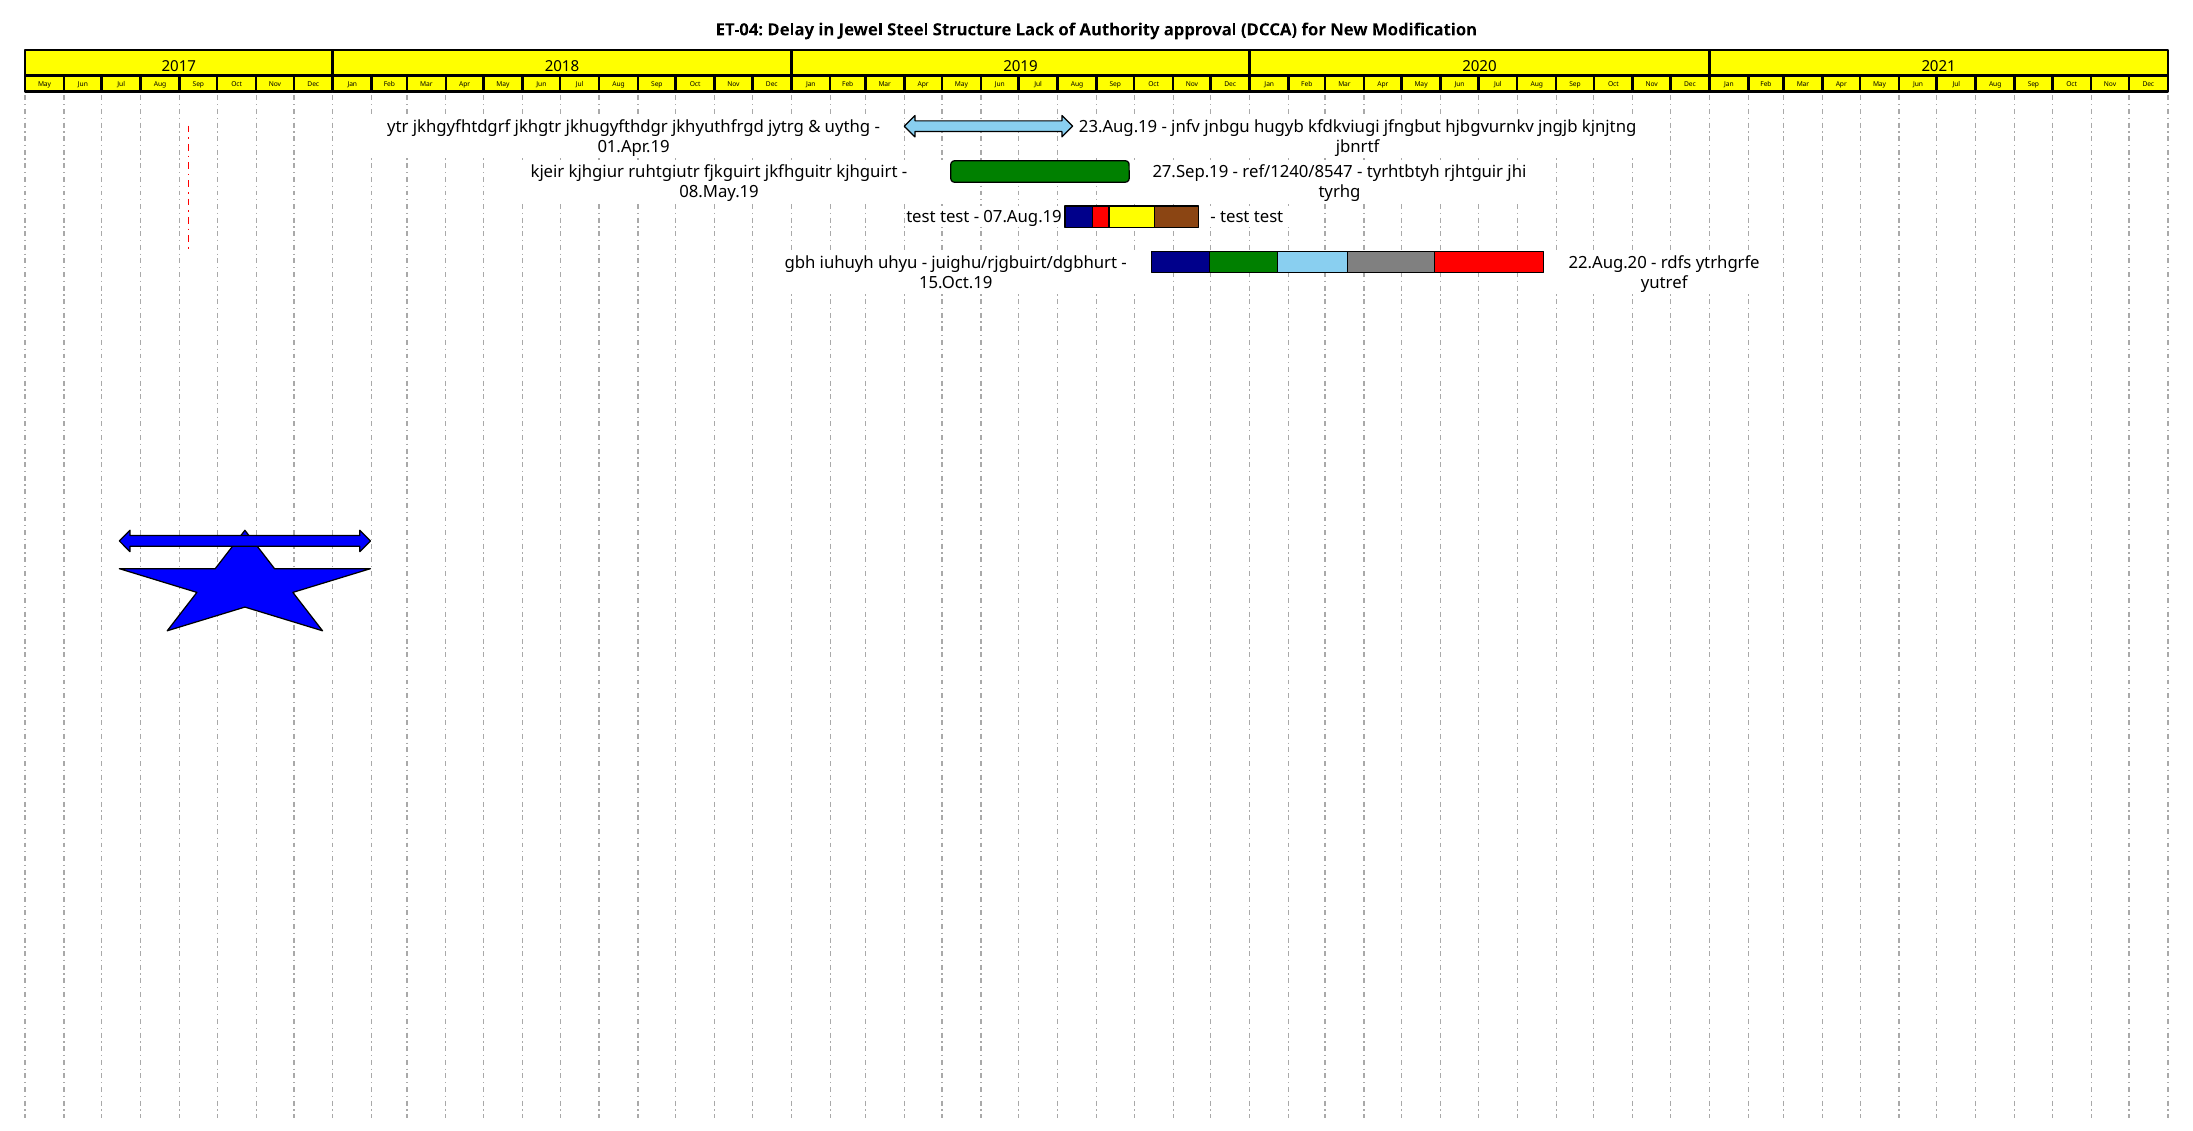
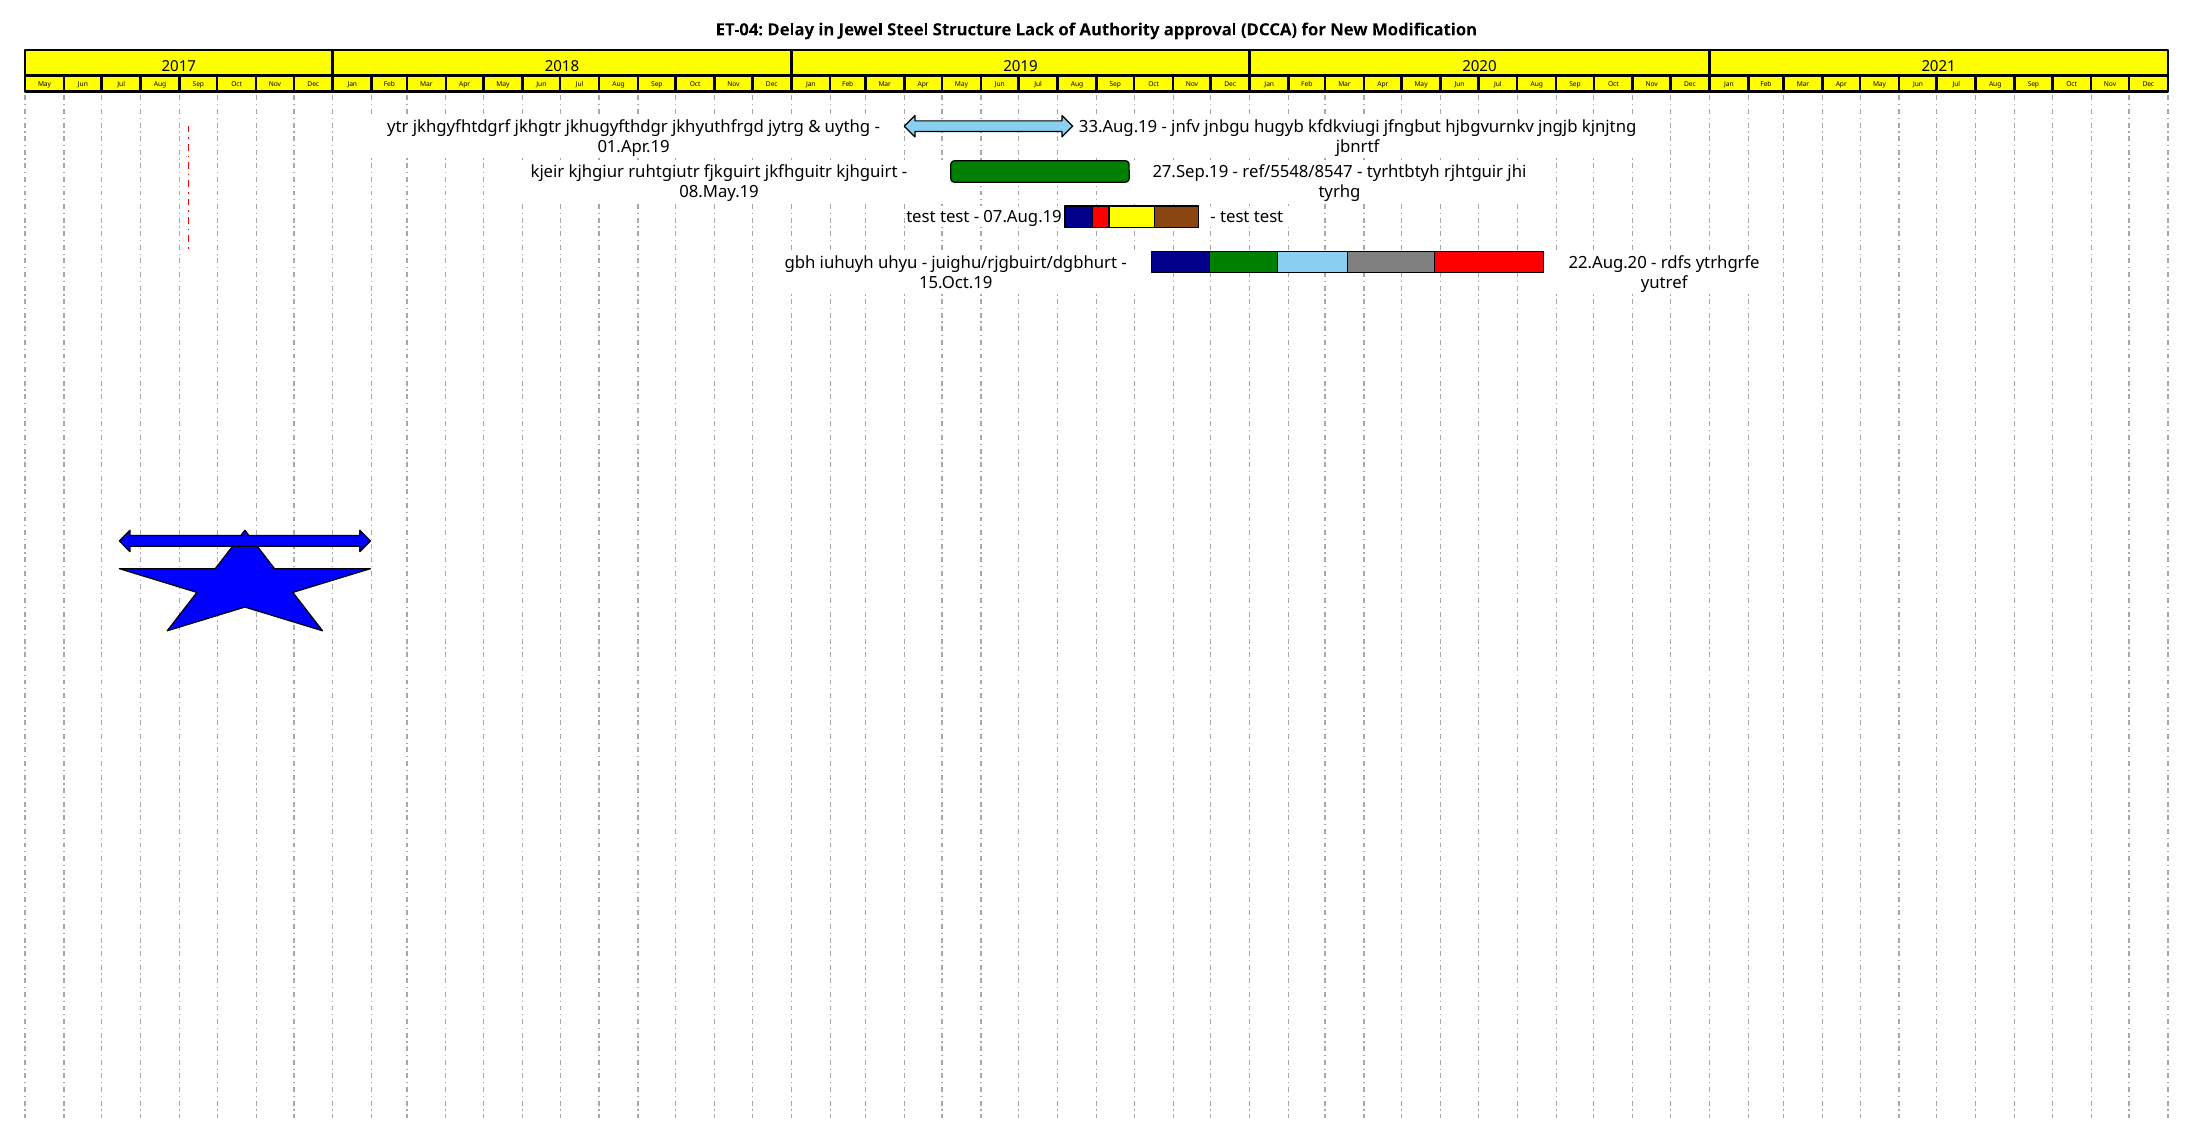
23.Aug.19: 23.Aug.19 -> 33.Aug.19 (1118, 127)
ref/1240/8547: ref/1240/8547 -> ref/5548/8547 (1298, 172)
